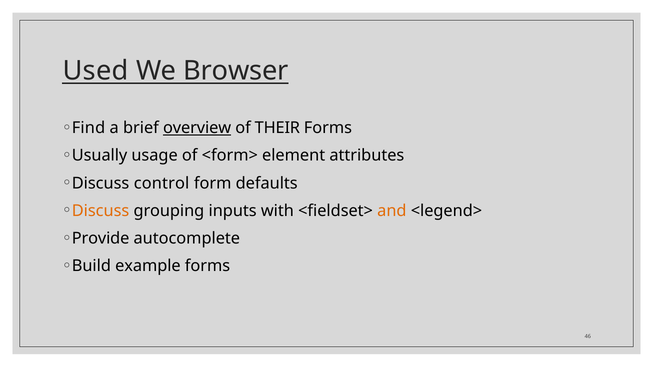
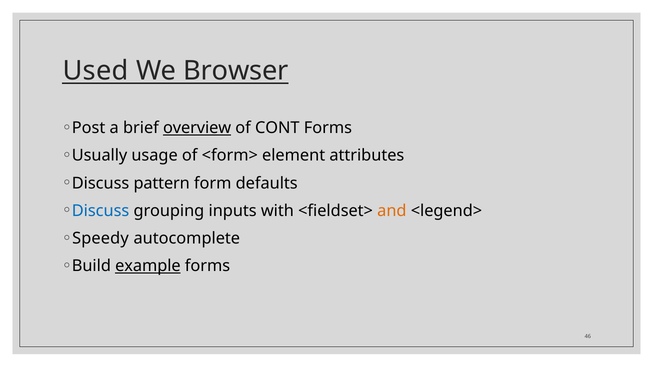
Find: Find -> Post (89, 128)
THEIR: THEIR -> CONT (277, 128)
control: control -> pattern (162, 183)
Discuss colour: orange -> blue (101, 211)
Provide: Provide -> Speedy (100, 239)
example underline: none -> present (148, 266)
